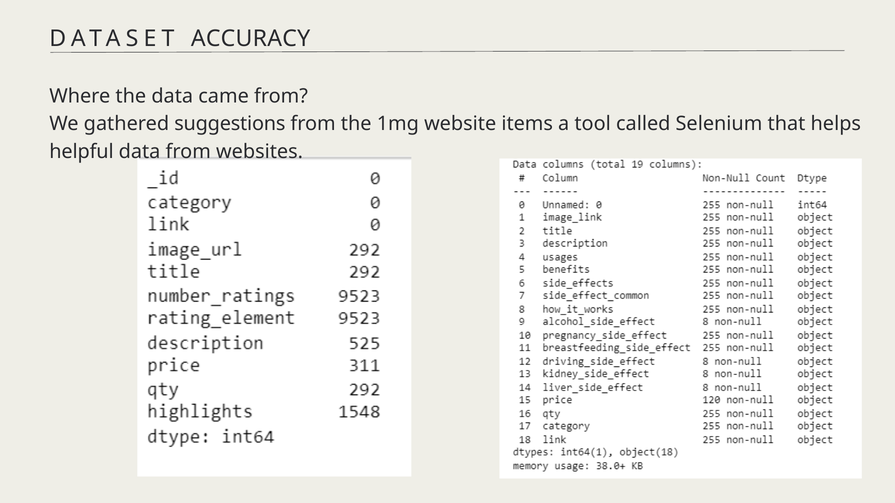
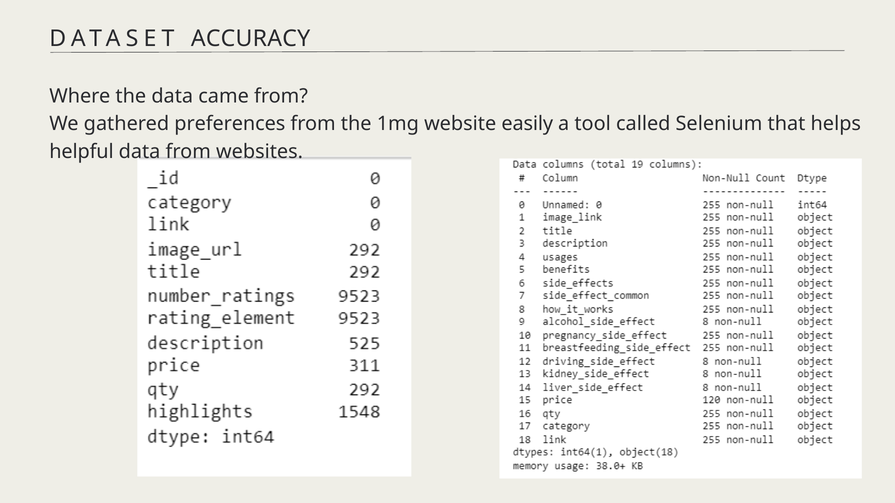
suggestions: suggestions -> preferences (230, 124)
items: items -> easily (527, 124)
